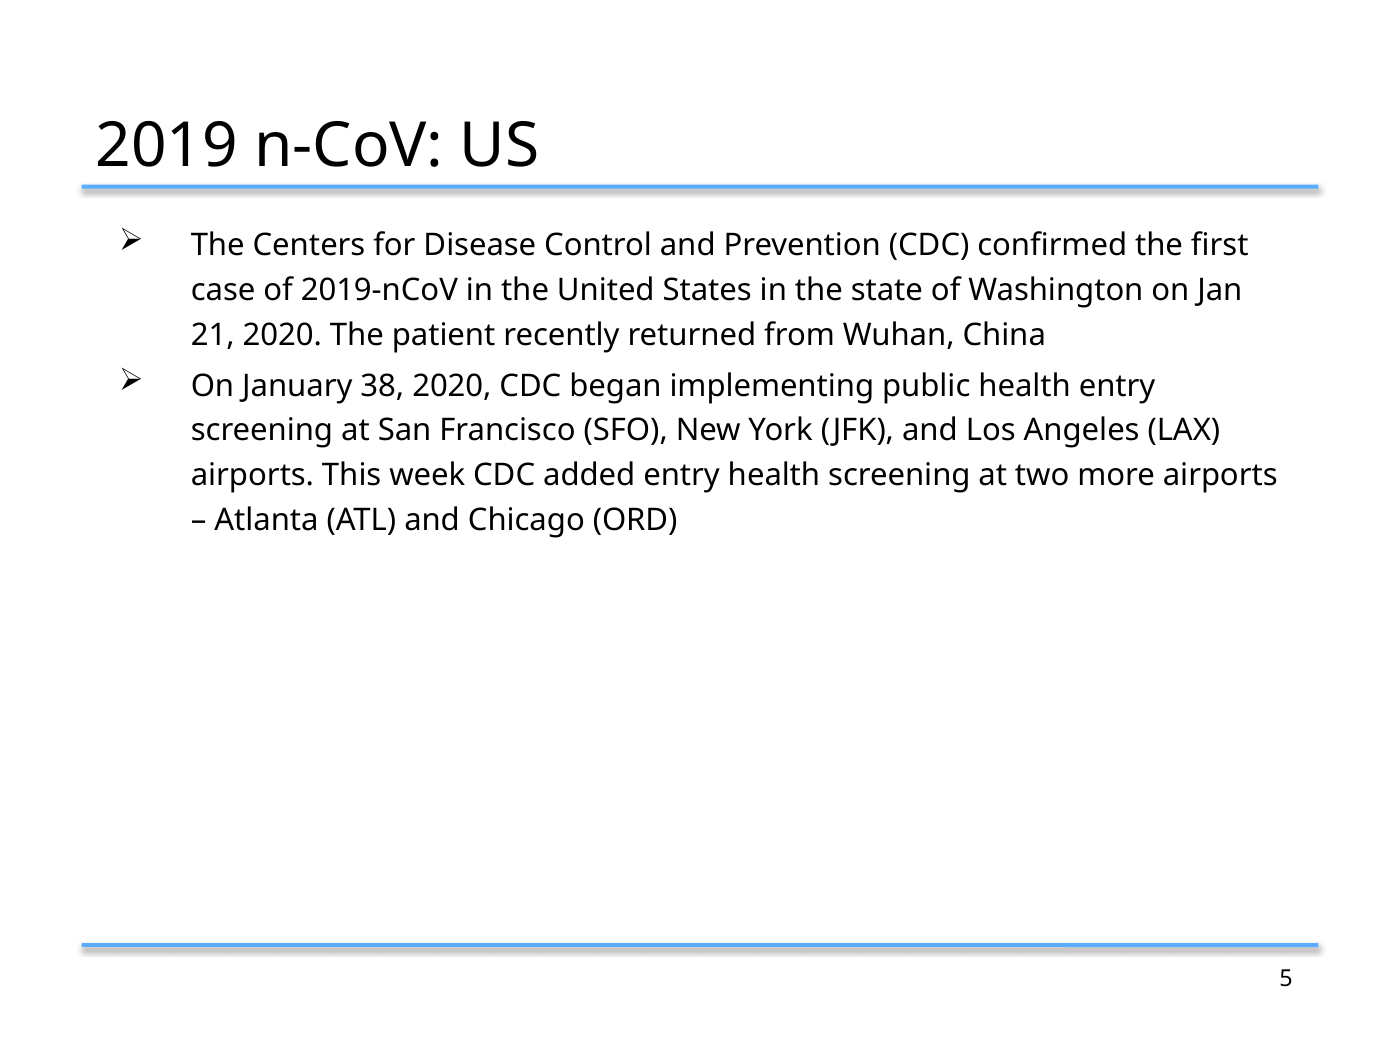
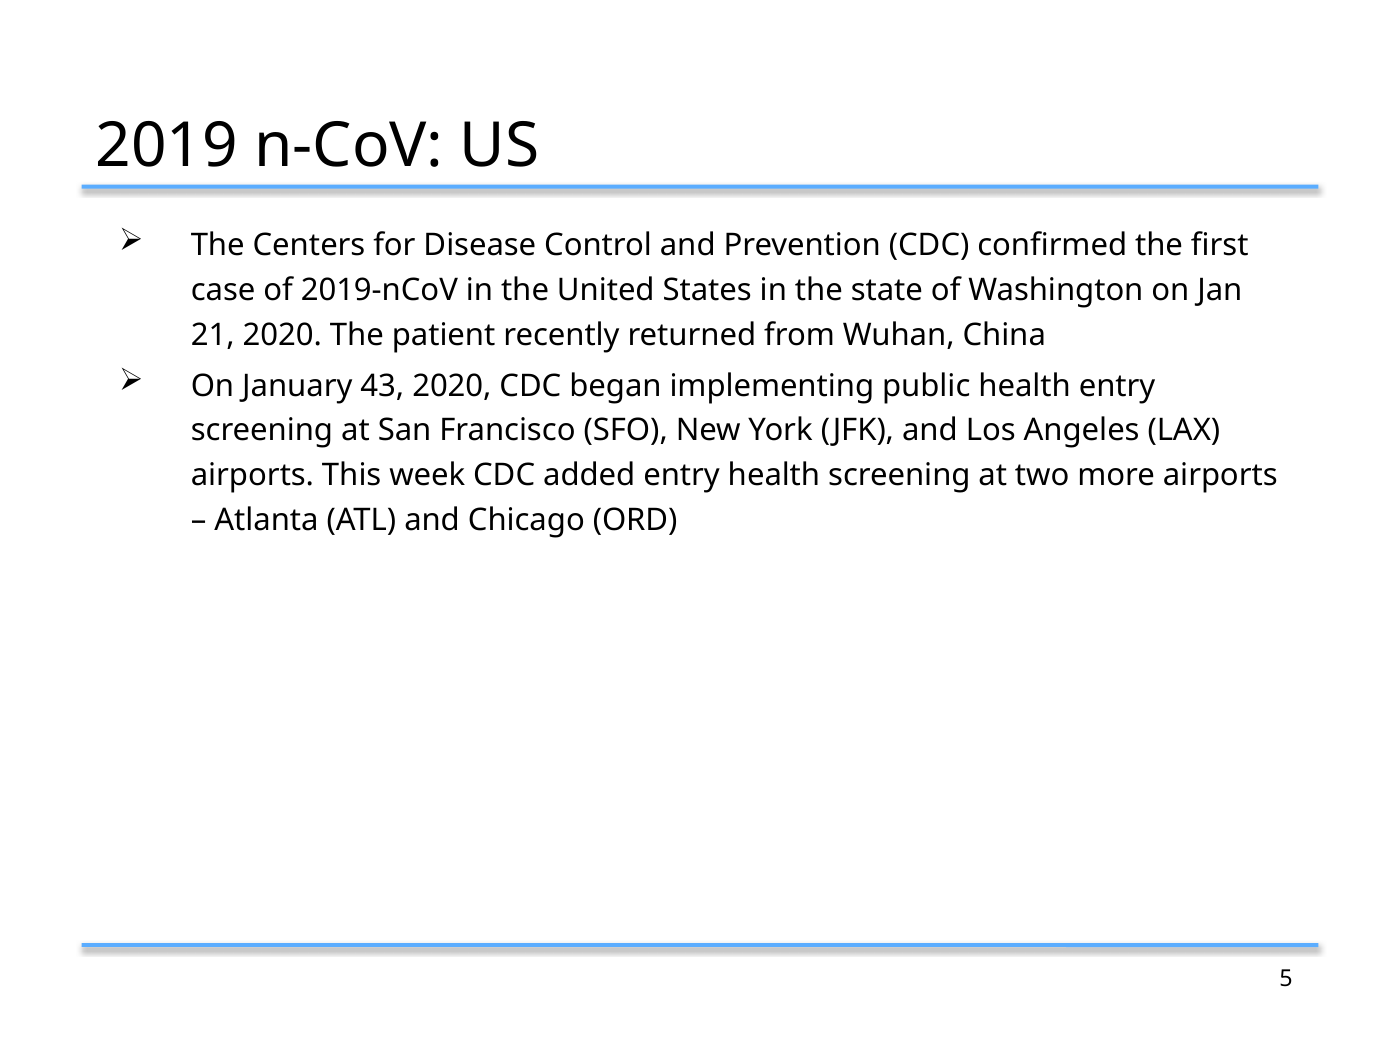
38: 38 -> 43 (382, 386)
